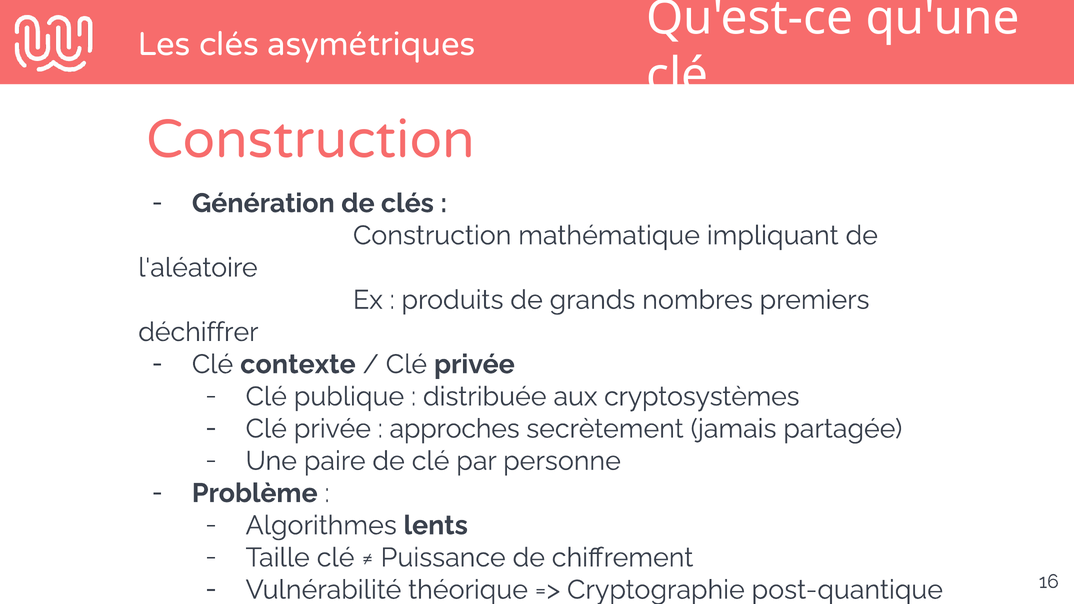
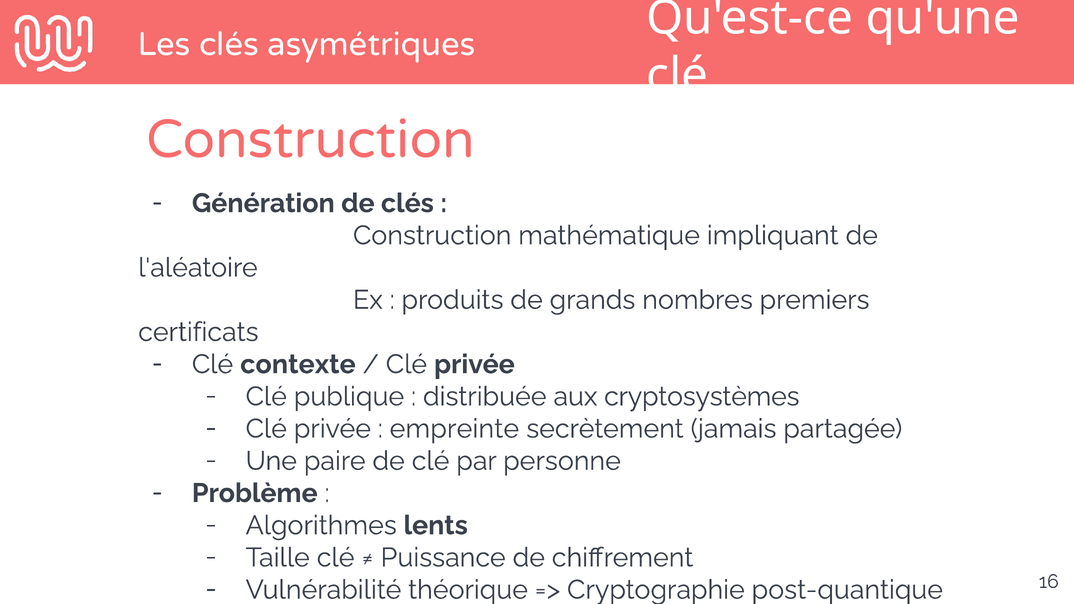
déchiffrer: déchiffrer -> certificats (198, 332)
approches: approches -> empreinte (454, 429)
